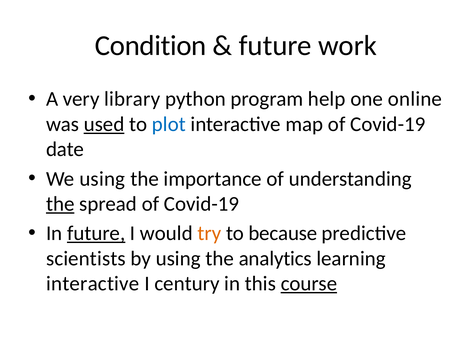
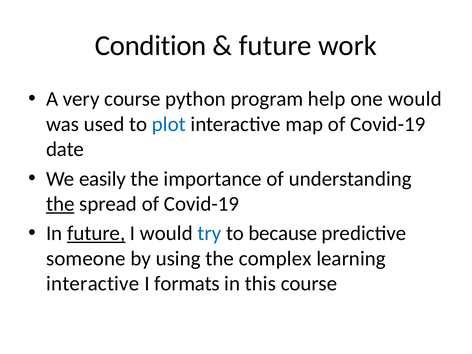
very library: library -> course (132, 99)
one online: online -> would (415, 99)
used underline: present -> none (104, 124)
We using: using -> easily (102, 179)
try colour: orange -> blue (209, 233)
scientists: scientists -> someone (86, 258)
analytics: analytics -> complex (275, 258)
century: century -> formats (187, 284)
course underline: present -> none (309, 284)
